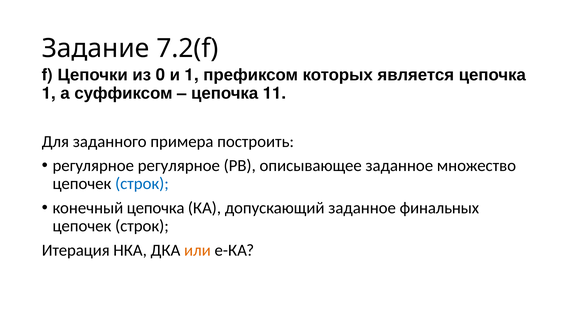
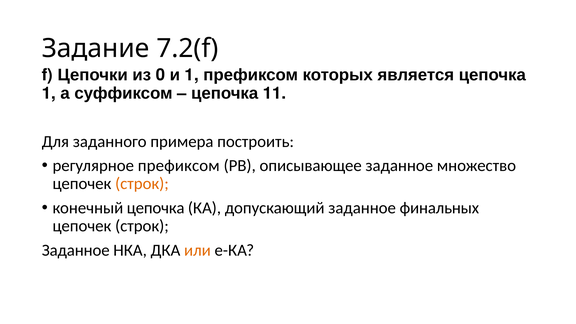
регулярное регулярное: регулярное -> префиксом (179, 166)
строк colour: blue -> orange (142, 184)
Итерация: Итерация -> Заданное (76, 250)
